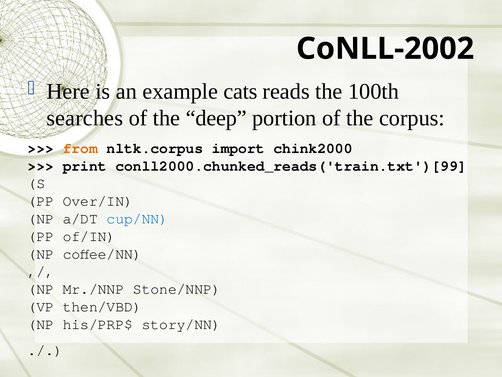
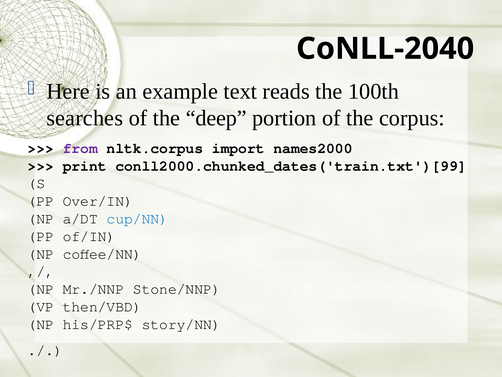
CoNLL-2002: CoNLL-2002 -> CoNLL-2040 (385, 49)
cats: cats -> text (240, 91)
from colour: orange -> purple (80, 148)
chink2000: chink2000 -> names2000 (313, 148)
conll2000.chunked_reads('train.txt')[99: conll2000.chunked_reads('train.txt')[99 -> conll2000.chunked_dates('train.txt')[99 (291, 166)
